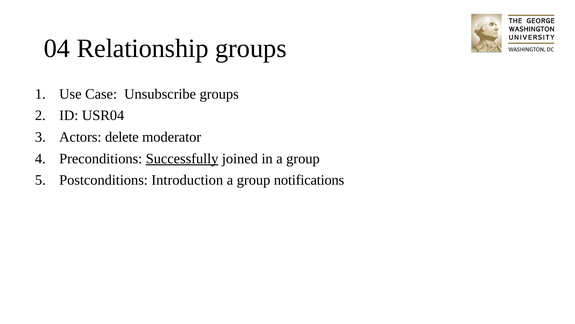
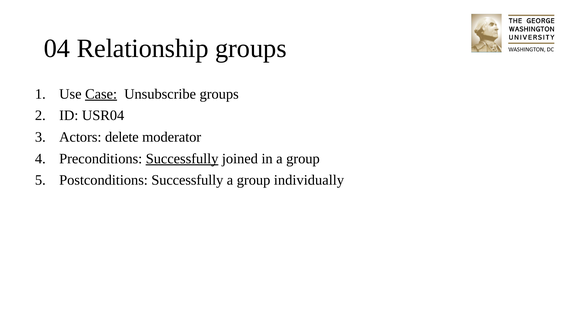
Case underline: none -> present (101, 94)
Postconditions Introduction: Introduction -> Successfully (187, 180)
notifications: notifications -> individually (309, 180)
